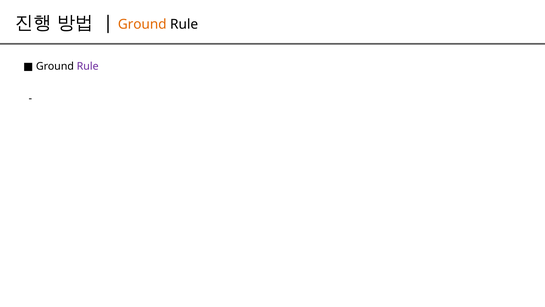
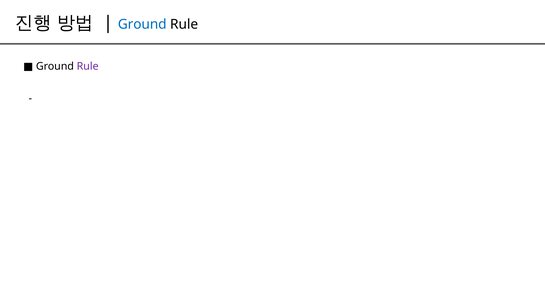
Ground colour: orange -> blue (142, 24)
